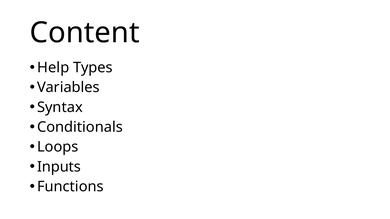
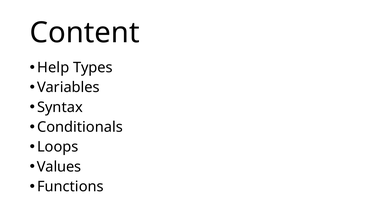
Inputs: Inputs -> Values (59, 167)
